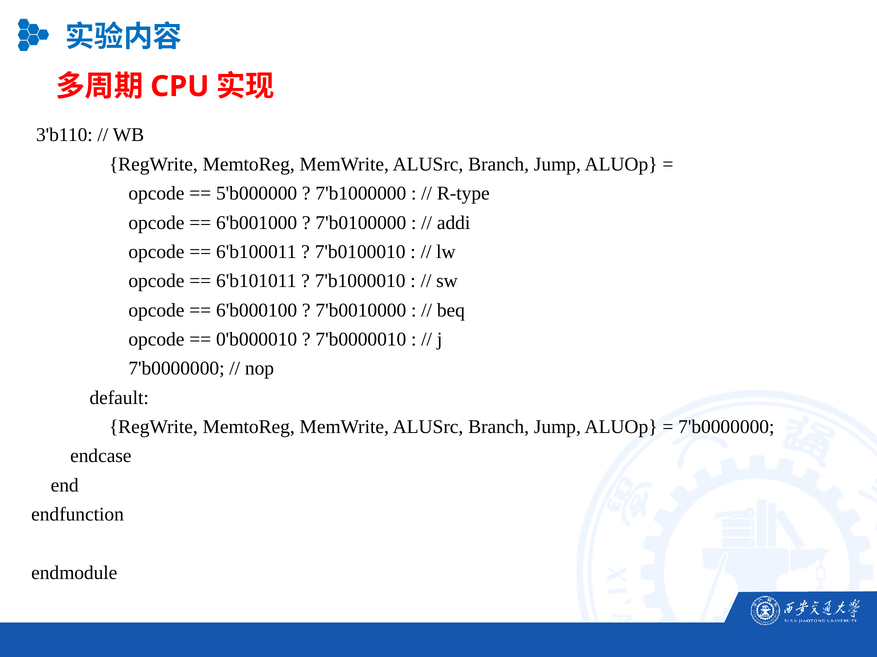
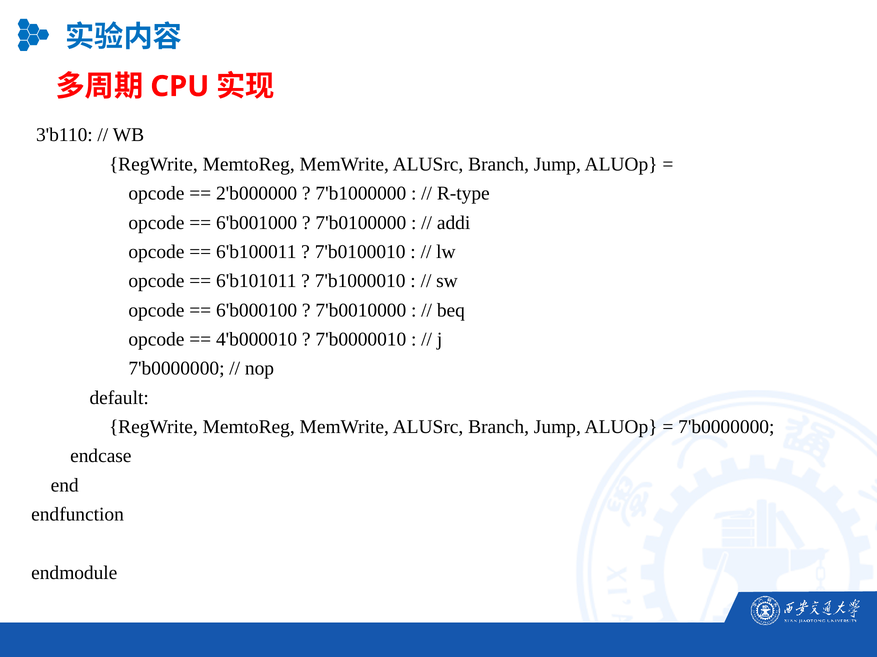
5'b000000: 5'b000000 -> 2'b000000 (257, 194)
0'b000010: 0'b000010 -> 4'b000010 (257, 340)
